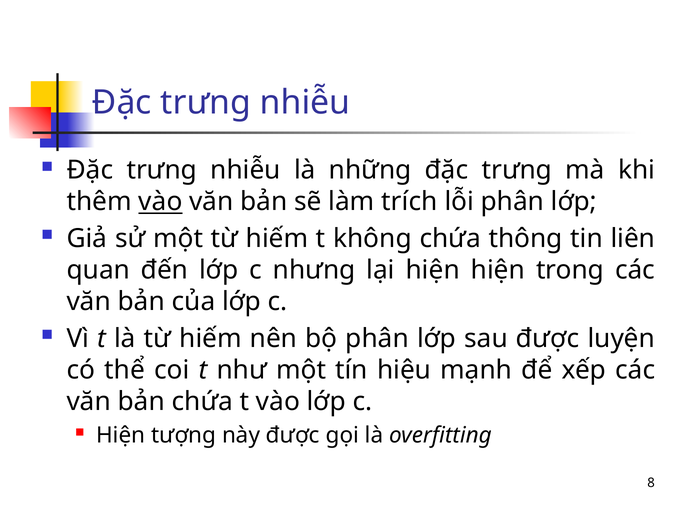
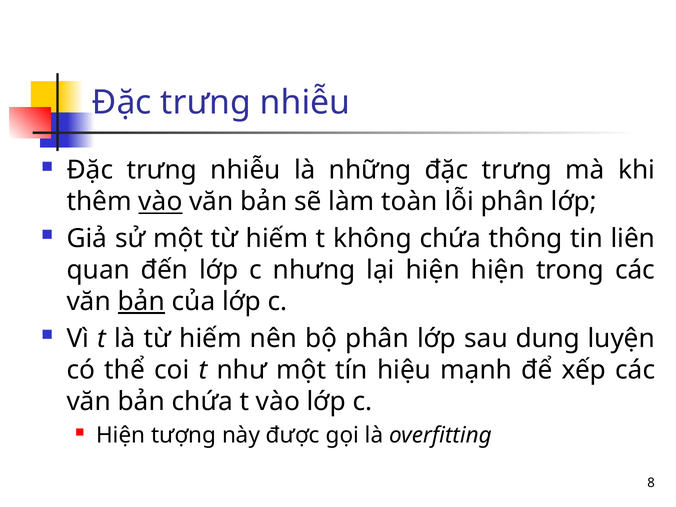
trích: trích -> toàn (409, 202)
bản underline: none -> present (141, 302)
sau được: được -> dung (548, 339)
